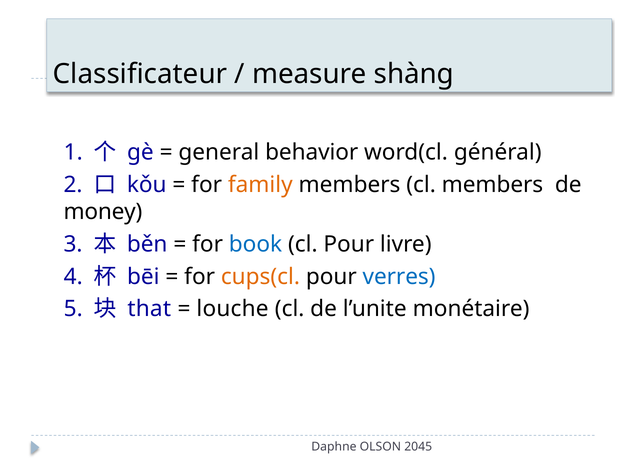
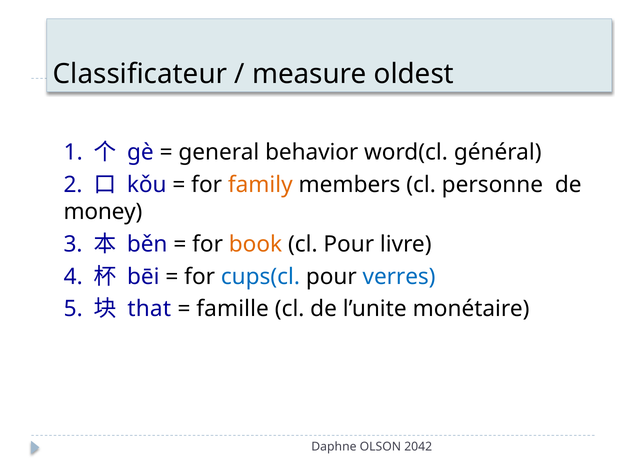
shàng: shàng -> oldest (414, 74)
cl members: members -> personne (492, 185)
book colour: blue -> orange (255, 244)
cups(cl colour: orange -> blue (260, 276)
louche: louche -> famille (233, 309)
2045: 2045 -> 2042 (418, 446)
